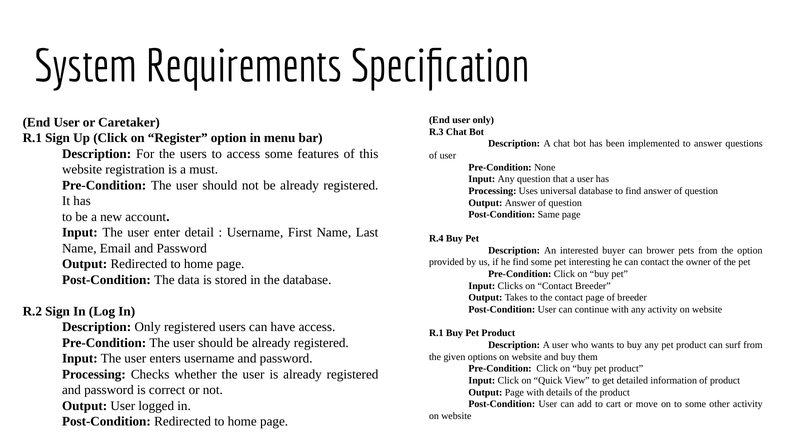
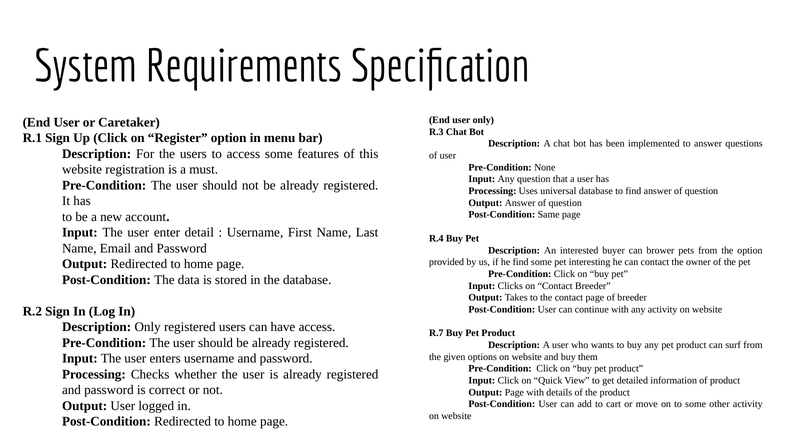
R.1: R.1 -> R.7 (436, 333)
